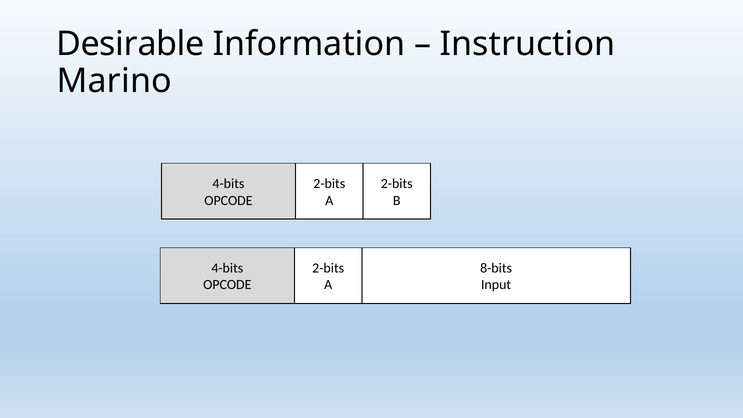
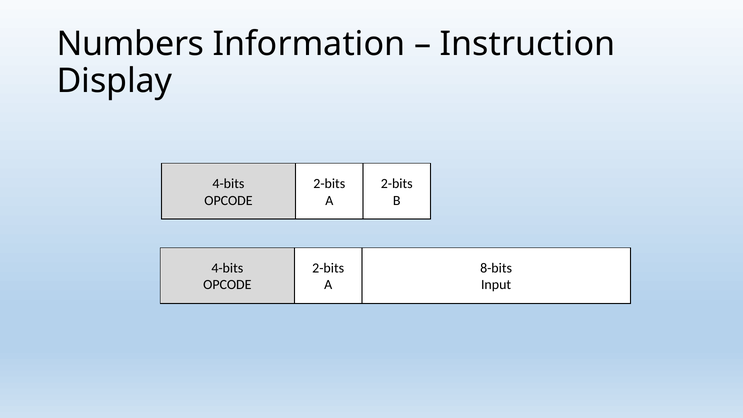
Desirable: Desirable -> Numbers (130, 44)
Marino: Marino -> Display (114, 81)
